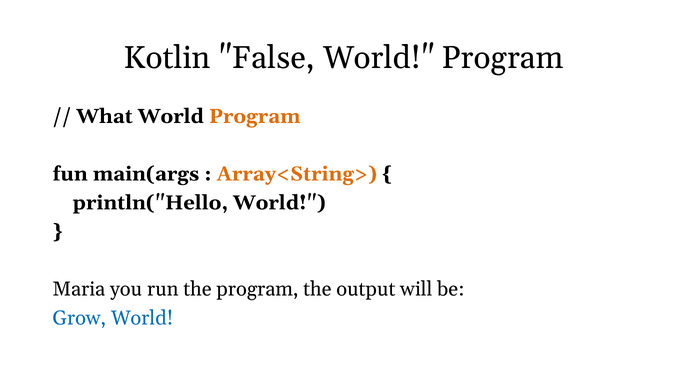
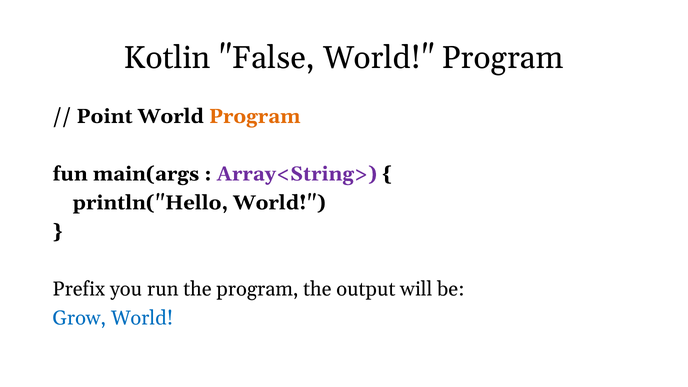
What: What -> Point (105, 116)
Array<String> colour: orange -> purple (297, 174)
Maria: Maria -> Prefix (79, 289)
